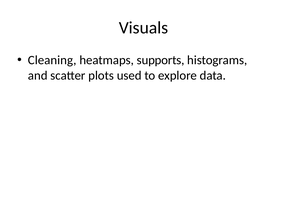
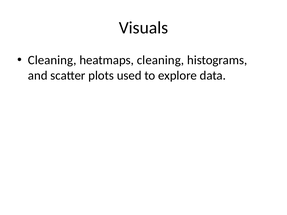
heatmaps supports: supports -> cleaning (160, 60)
